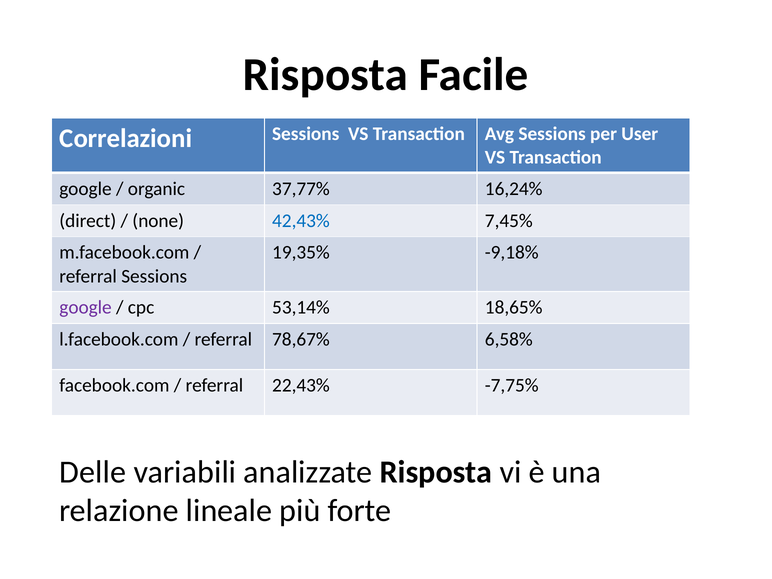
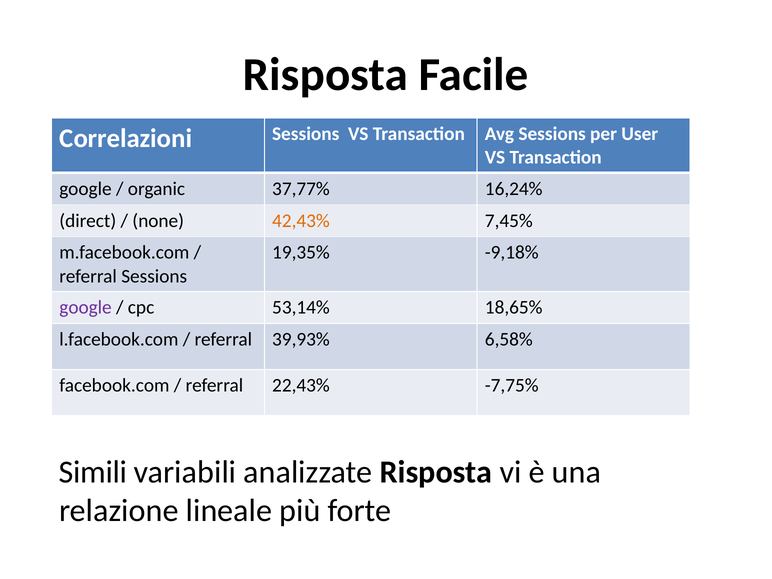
42,43% colour: blue -> orange (301, 221)
78,67%: 78,67% -> 39,93% (301, 339)
Delle: Delle -> Simili (93, 472)
